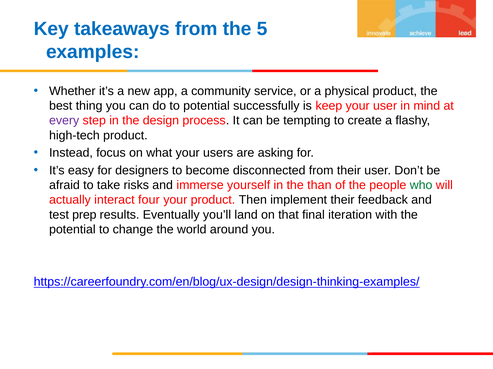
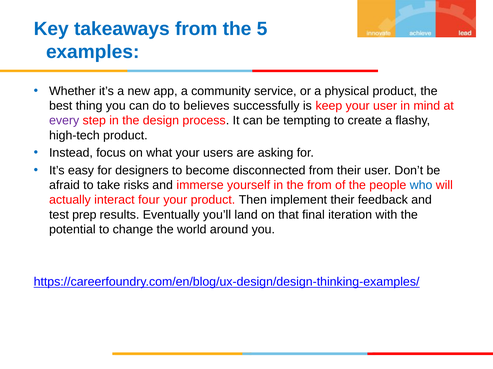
to potential: potential -> believes (206, 106)
the than: than -> from (319, 185)
who colour: green -> blue (421, 185)
